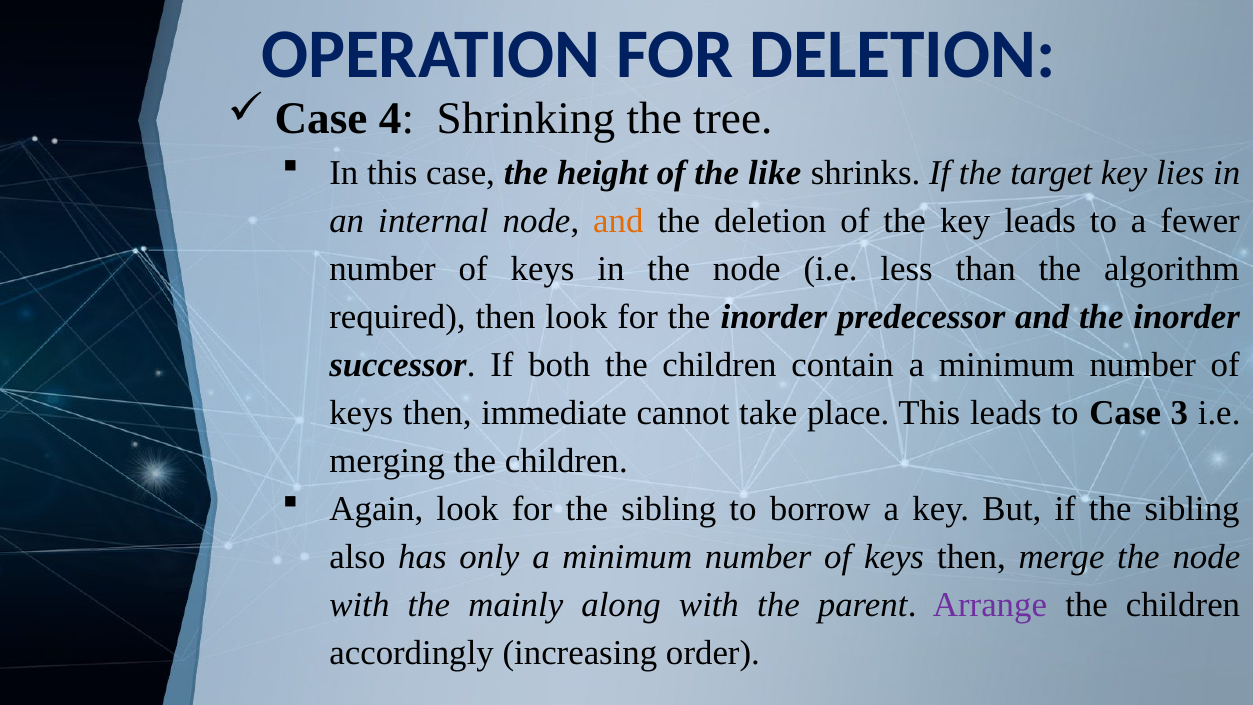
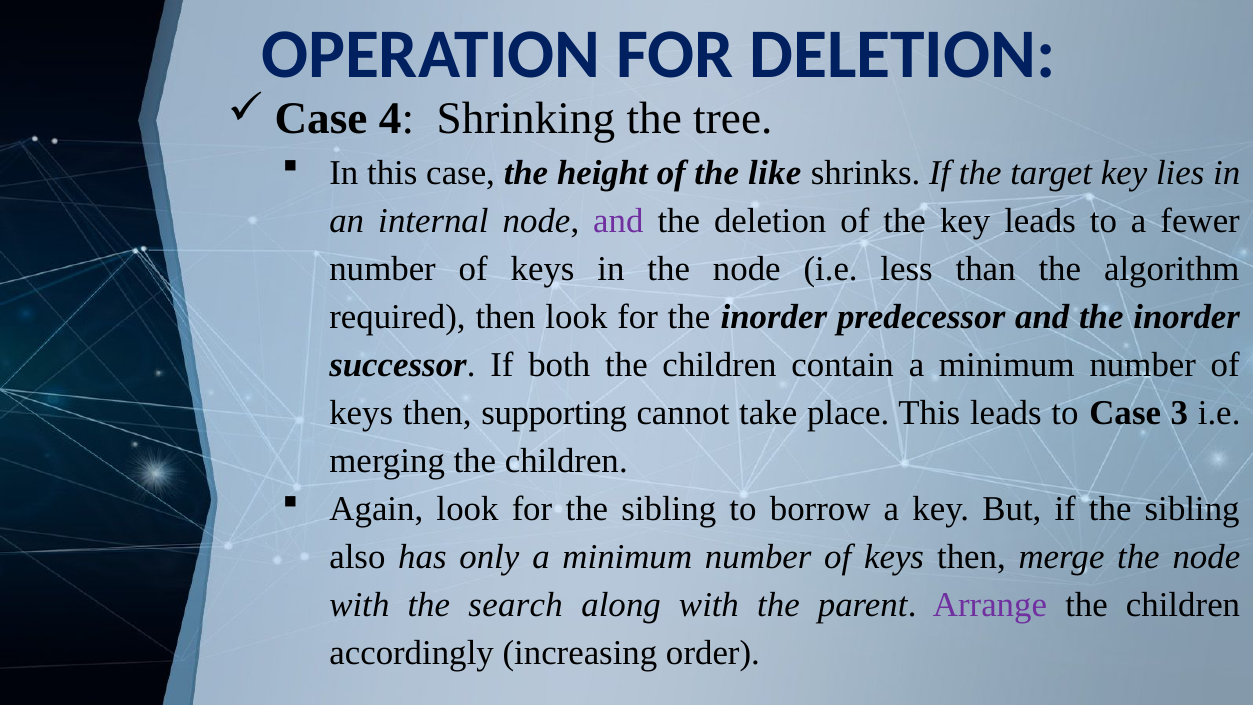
and colour: orange -> purple (618, 221)
immediate: immediate -> supporting (554, 413)
mainly: mainly -> search (516, 605)
